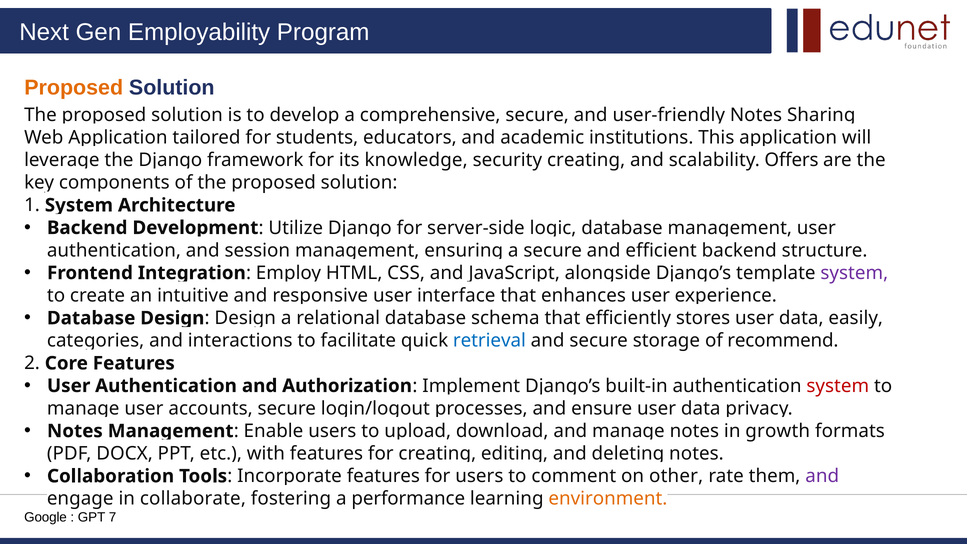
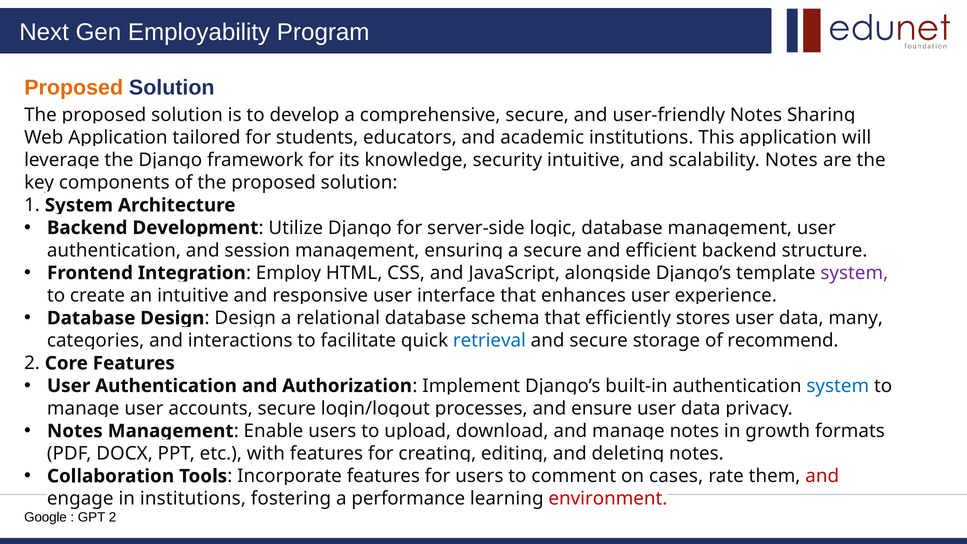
security creating: creating -> intuitive (586, 160)
scalability Offers: Offers -> Notes (791, 160)
easily: easily -> many (856, 318)
system colour: red -> blue (838, 386)
other: other -> cases (676, 476)
and colour: purple -> red (822, 476)
in collaborate: collaborate -> institutions (193, 499)
environment colour: orange -> red (608, 499)
GPT 7: 7 -> 2 (113, 517)
